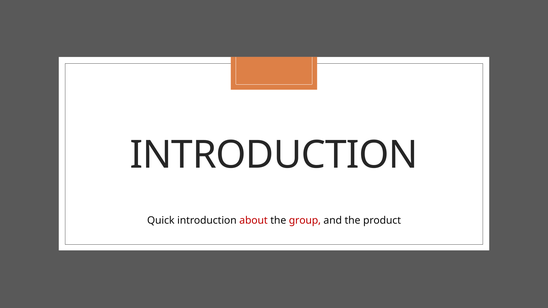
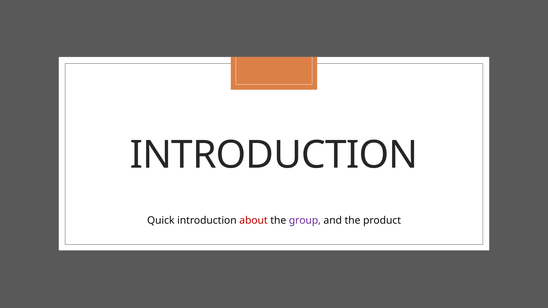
group colour: red -> purple (305, 221)
